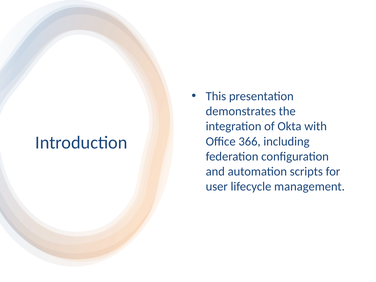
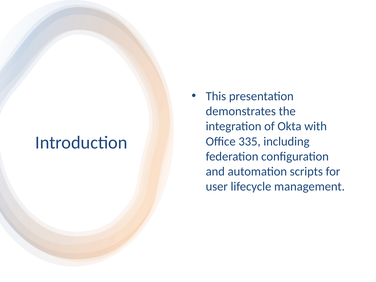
366: 366 -> 335 (250, 141)
